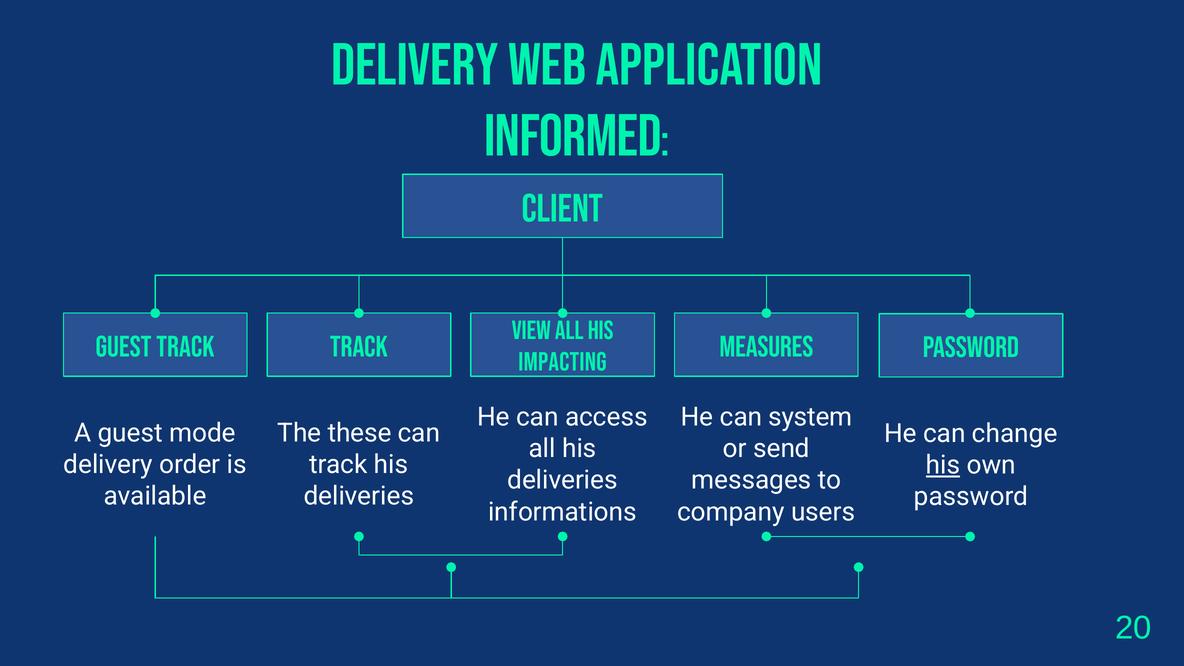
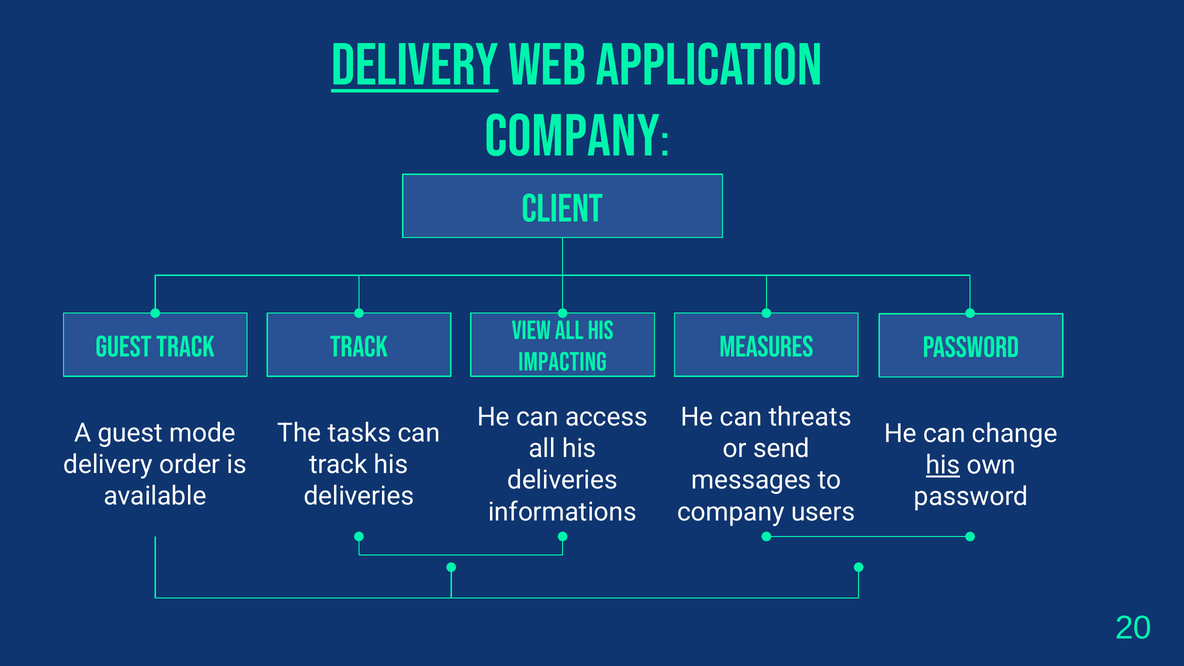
DELIVERY underline: none -> present (415, 65)
INFORMED: INFORMED -> COMPANY (573, 136)
system: system -> threats (810, 417)
these: these -> tasks (359, 433)
